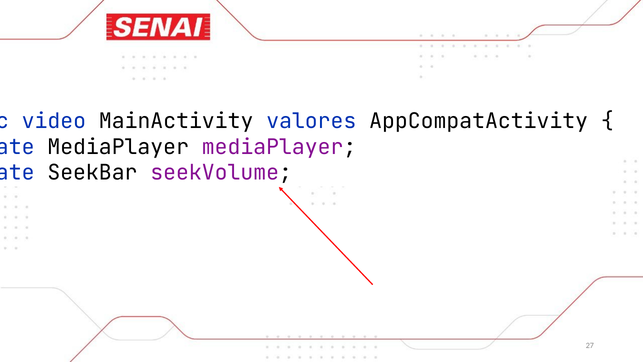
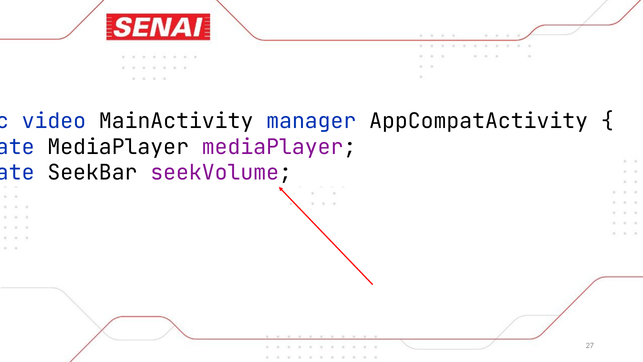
valores: valores -> manager (311, 121)
